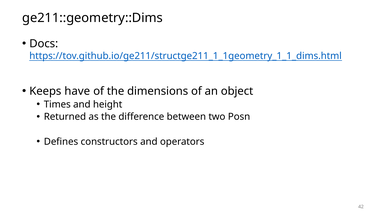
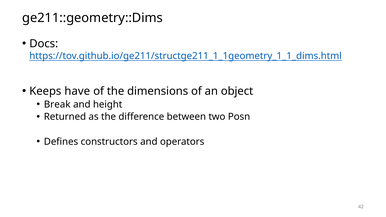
Times: Times -> Break (57, 104)
